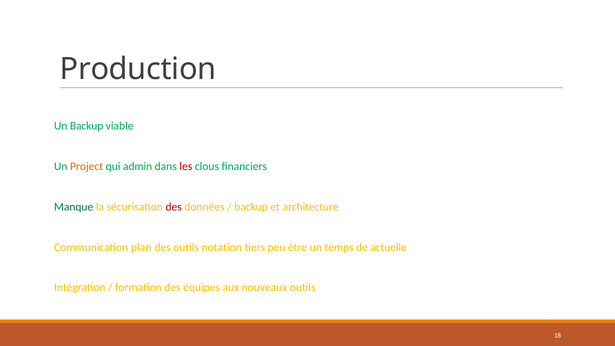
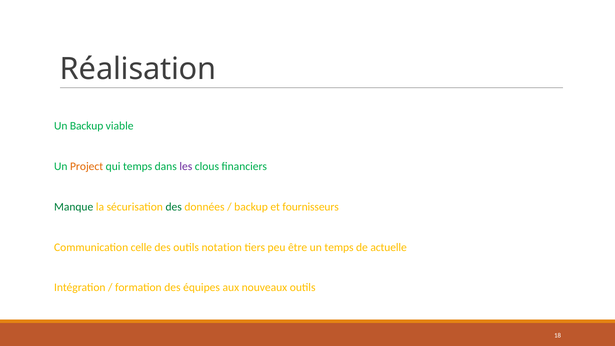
Production: Production -> Réalisation (138, 69)
qui admin: admin -> temps (138, 166)
les colour: red -> purple (186, 166)
des colour: red -> green (174, 207)
architecture: architecture -> fournisseurs (311, 207)
plan: plan -> celle (141, 247)
